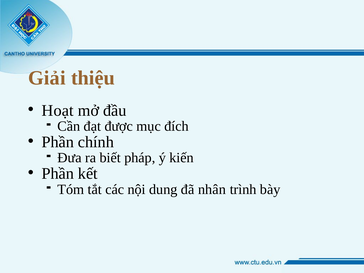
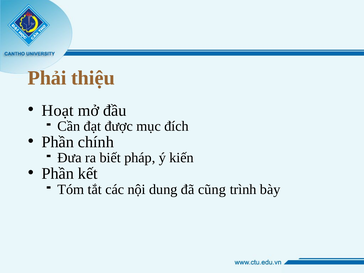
Giải: Giải -> Phải (47, 78)
nhân: nhân -> cũng (212, 189)
